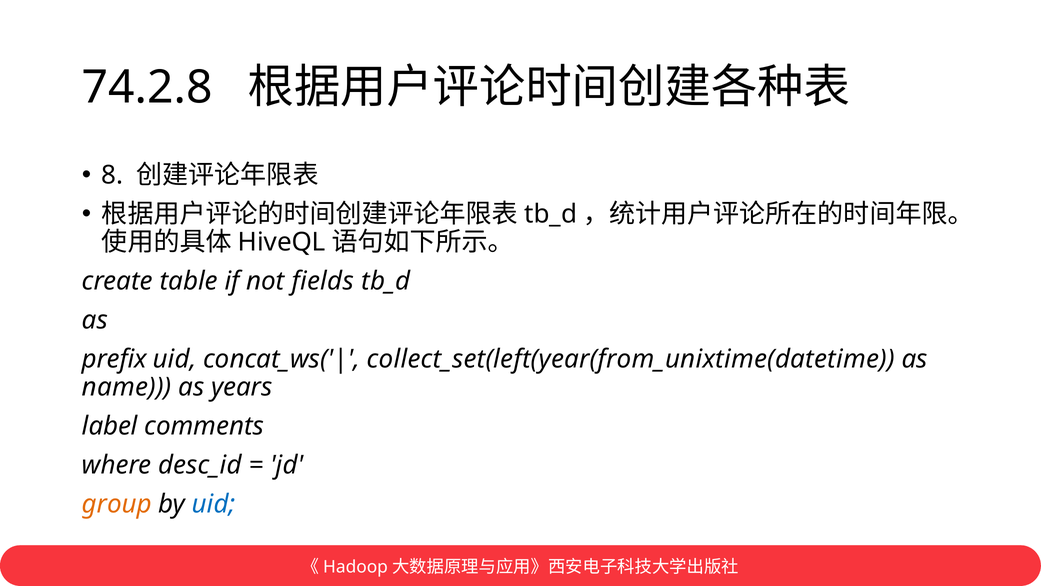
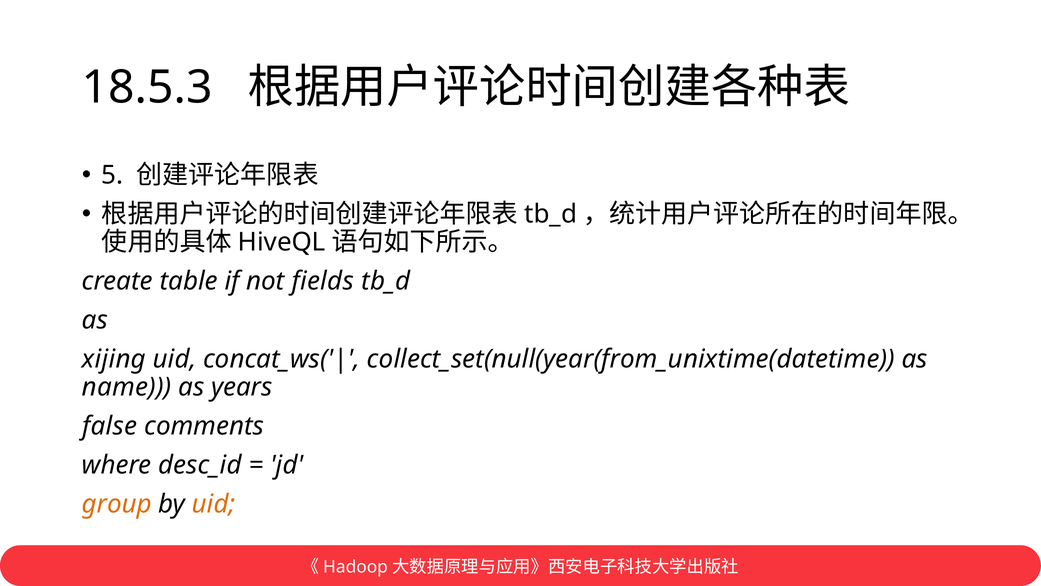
74.2.8: 74.2.8 -> 18.5.3 (147, 87)
8: 8 -> 5 (112, 175)
prefix: prefix -> xijing (114, 359)
collect_set(left(year(from_unixtime(datetime: collect_set(left(year(from_unixtime(datetime -> collect_set(null(year(from_unixtime(datetime (631, 359)
label: label -> false (110, 426)
uid colour: blue -> orange (214, 504)
